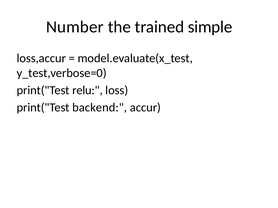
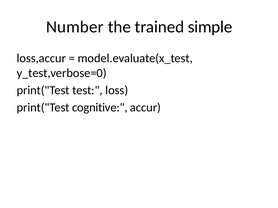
relu: relu -> test (87, 90)
backend: backend -> cognitive (100, 108)
